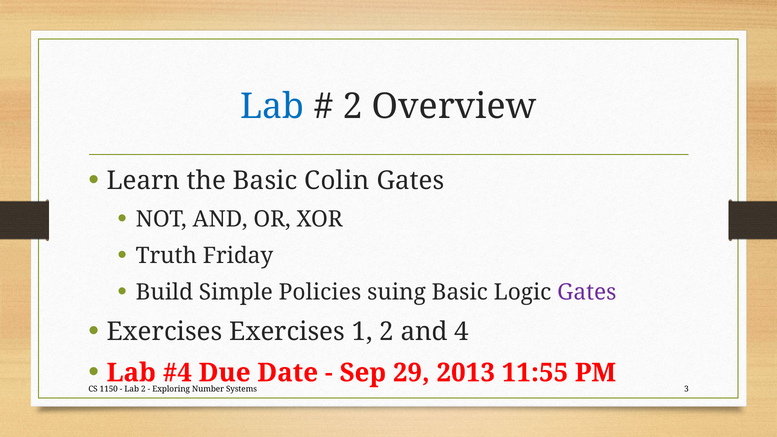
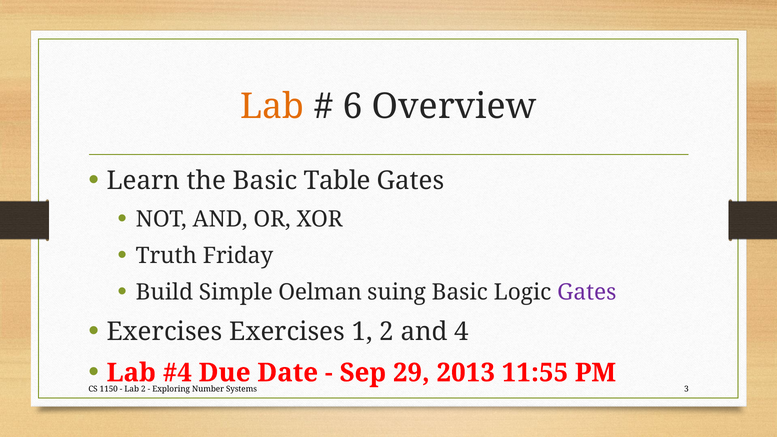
Lab colour: blue -> orange (272, 107)
2: 2 -> 6 (353, 107)
Colin: Colin -> Table (337, 181)
Policies: Policies -> Oelman (320, 292)
